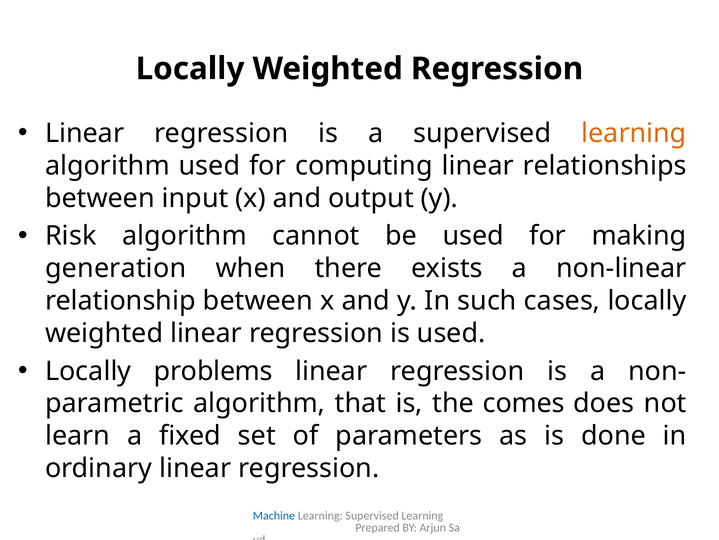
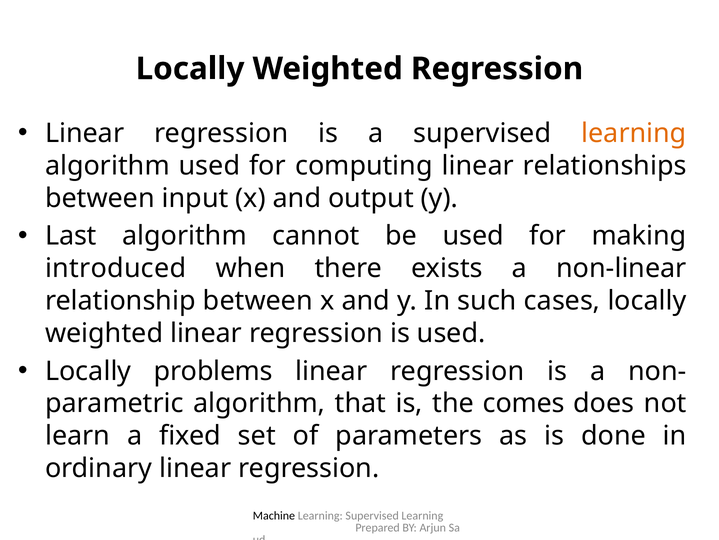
Risk: Risk -> Last (71, 236)
generation: generation -> introduced (116, 268)
Machine colour: blue -> black (274, 515)
